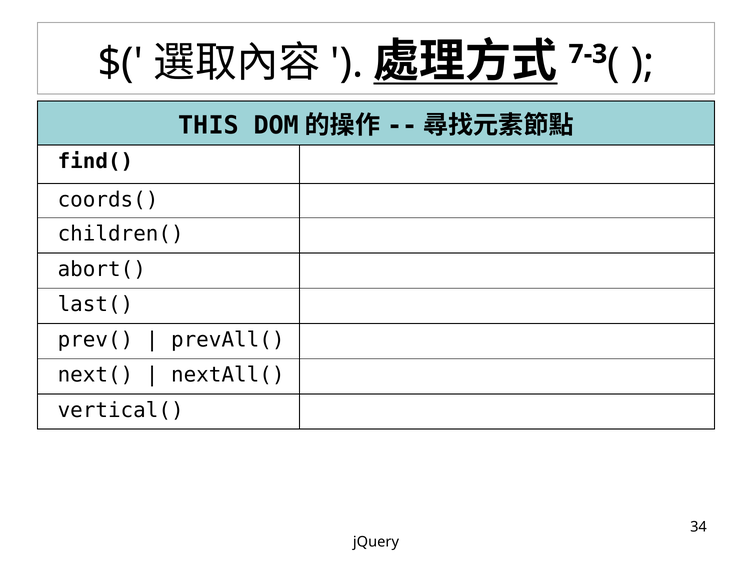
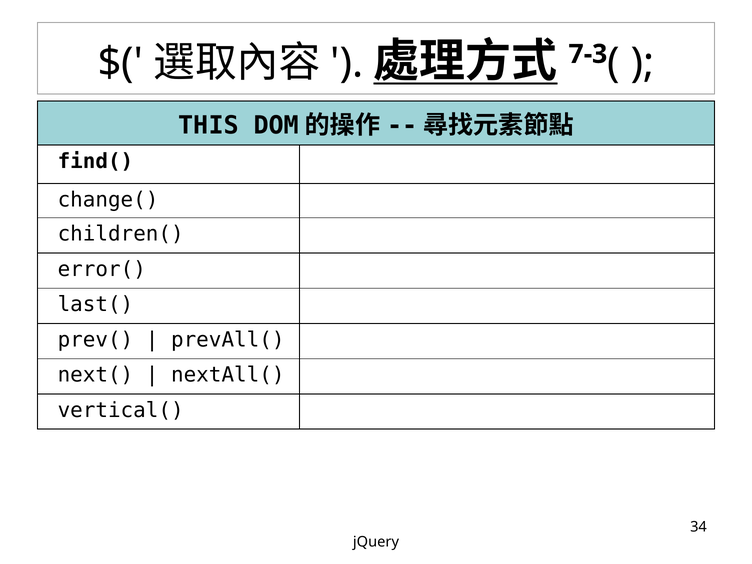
coords(: coords( -> change( (108, 200)
abort(: abort( -> error( (102, 269)
